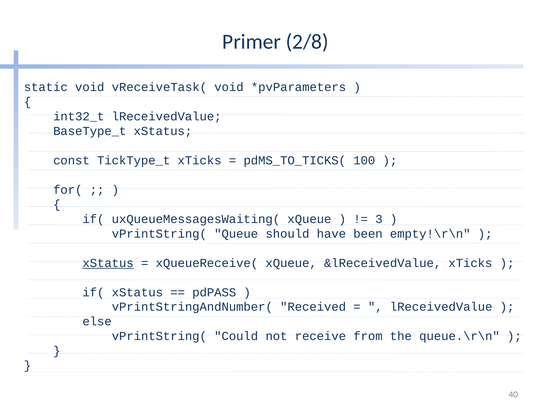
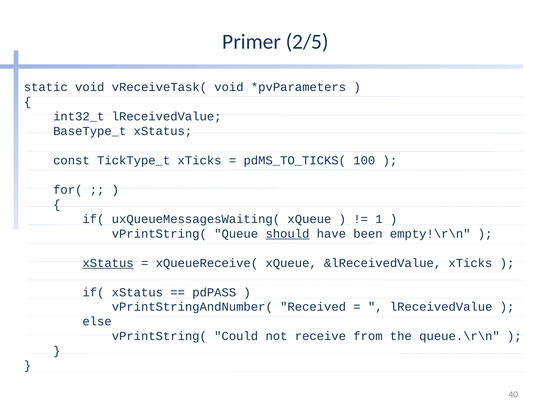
2/8: 2/8 -> 2/5 (307, 42)
3: 3 -> 1 (379, 219)
should underline: none -> present (287, 234)
